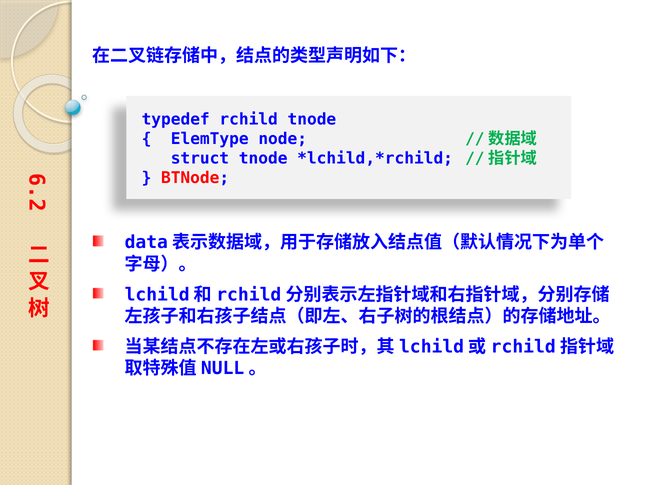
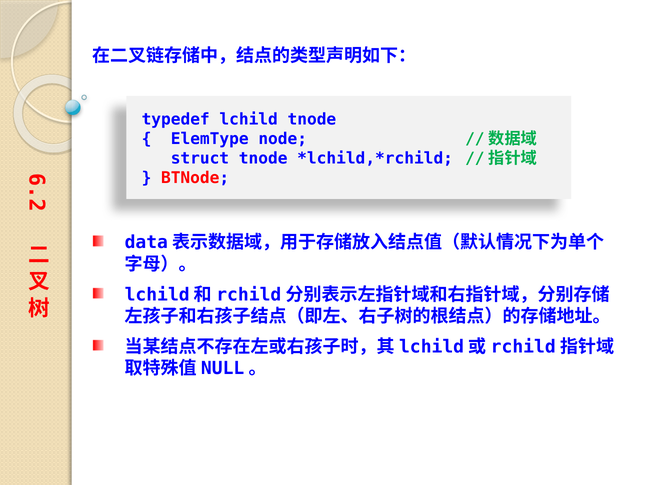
rchild: rchild -> lchild (249, 120)
